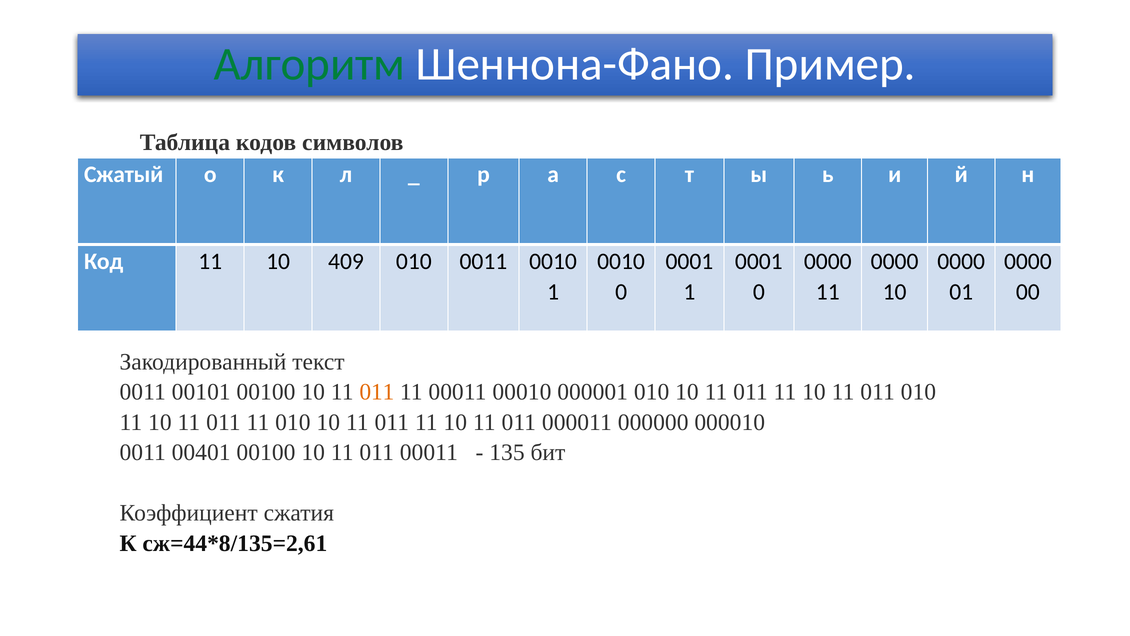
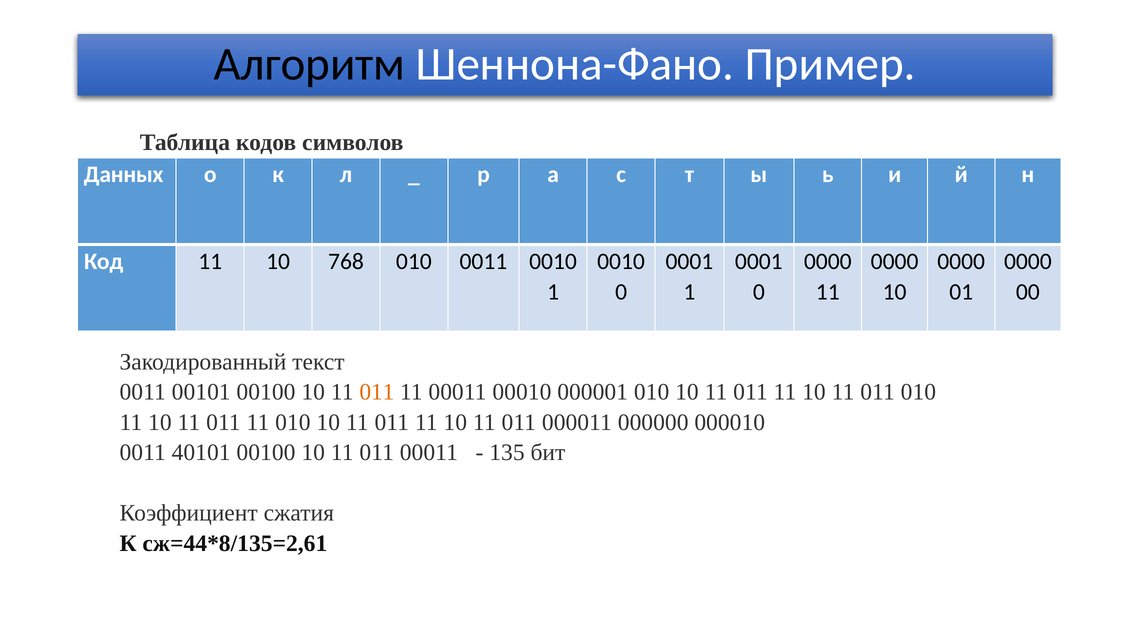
Алгоритм colour: green -> black (309, 64)
Сжатый: Сжатый -> Данных (124, 175)
409: 409 -> 768 (346, 261)
00401: 00401 -> 40101 (201, 452)
